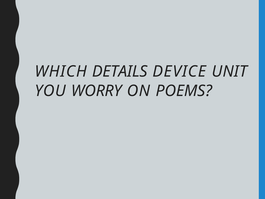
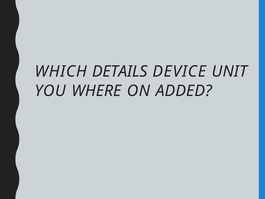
WORRY: WORRY -> WHERE (96, 91)
POEMS: POEMS -> ADDED (184, 91)
